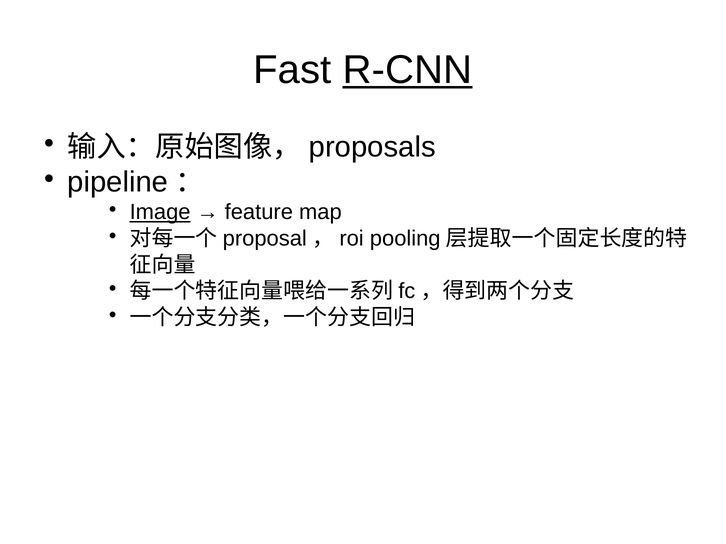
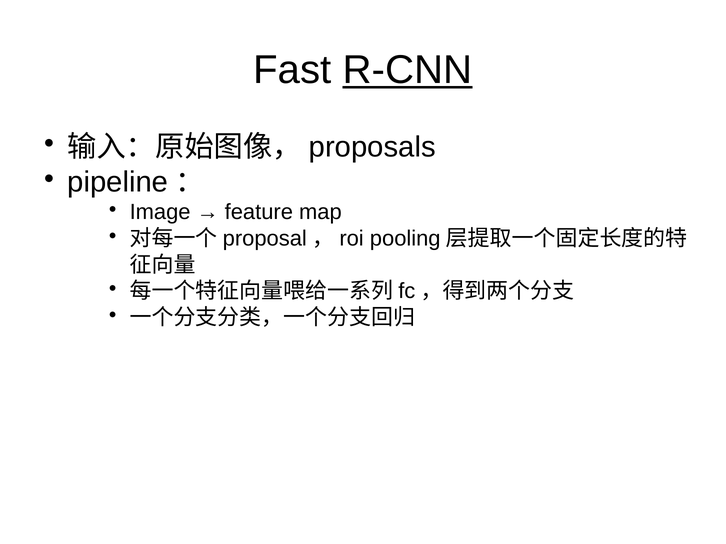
Image underline: present -> none (160, 212)
